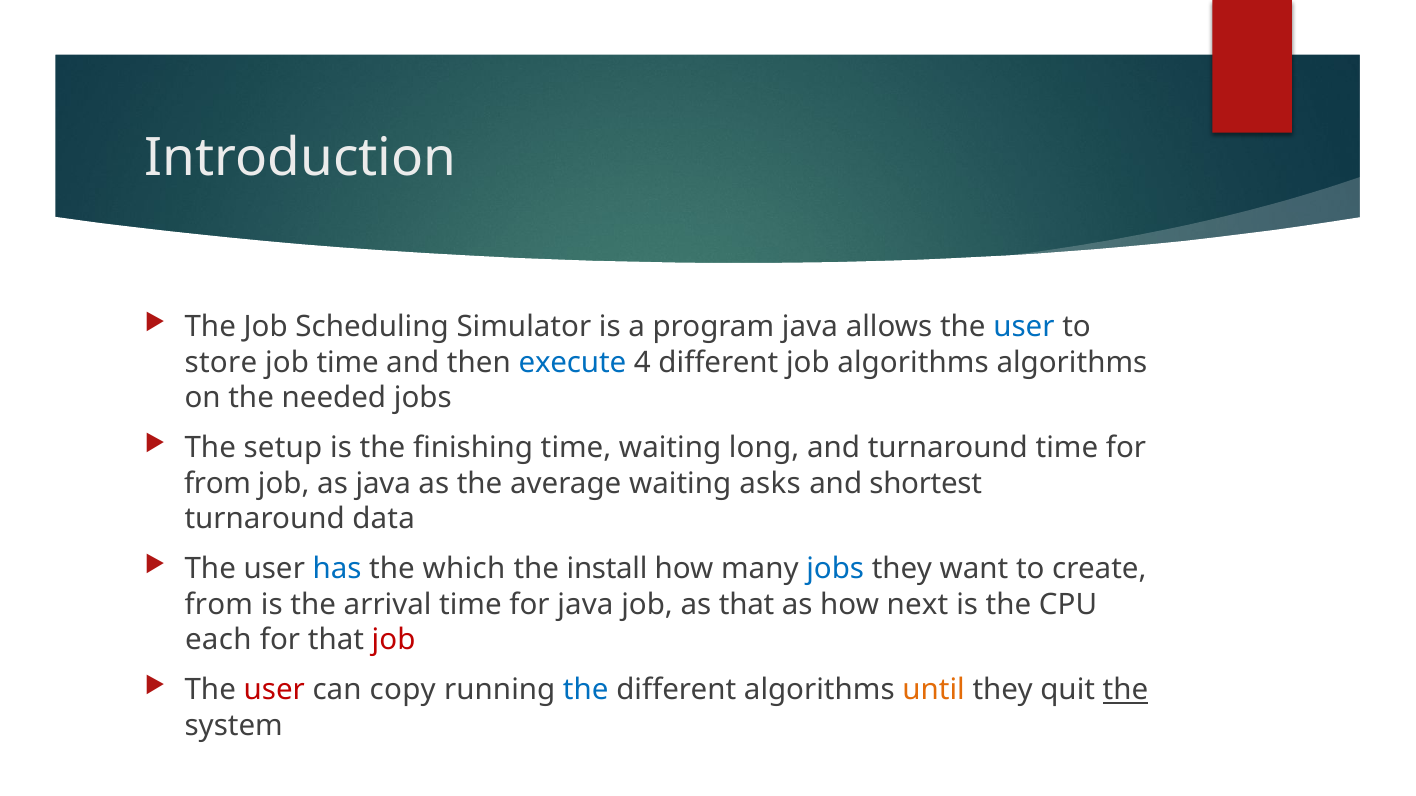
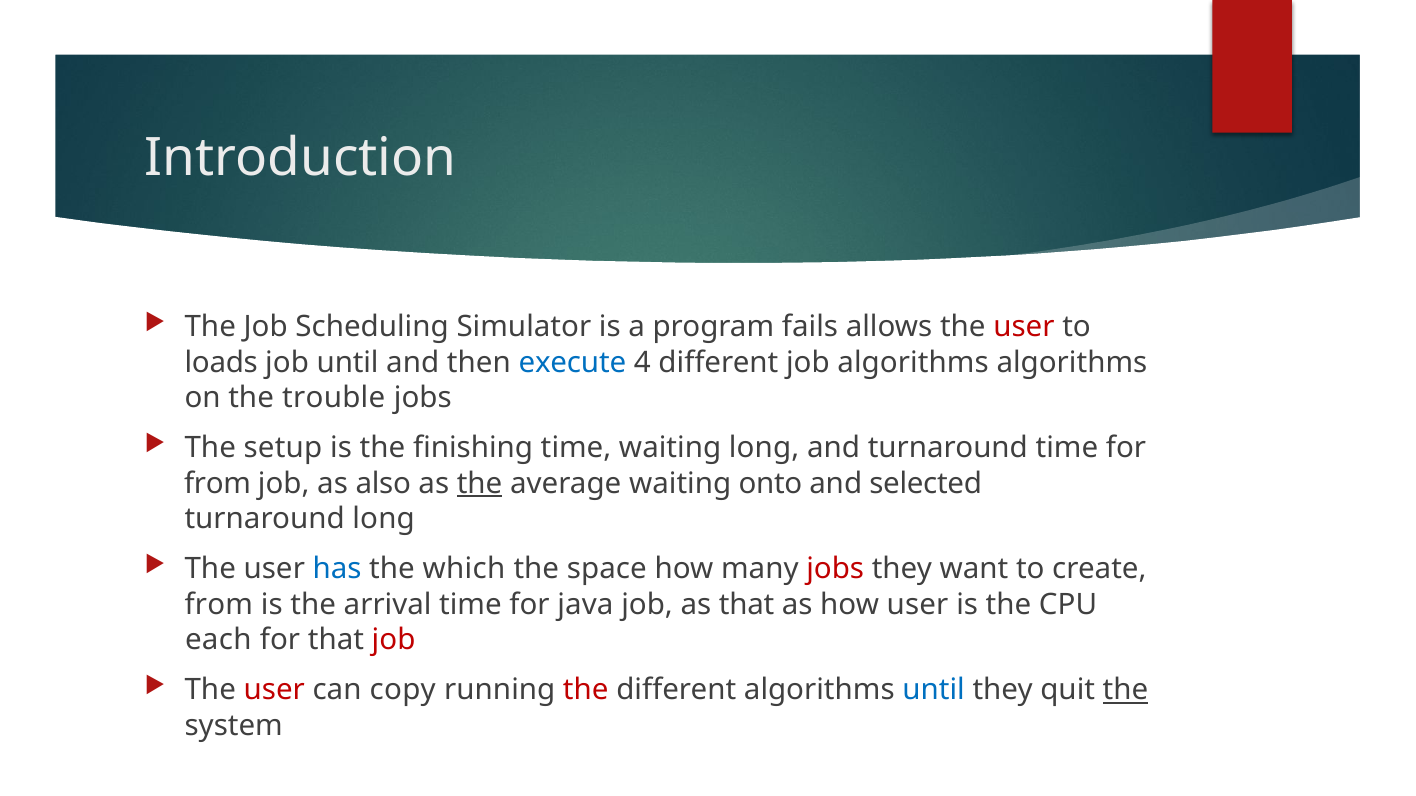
program java: java -> fails (810, 327)
user colour: blue -> red (1024, 327)
store: store -> loads (221, 363)
job time: time -> until (348, 363)
needed: needed -> trouble (334, 398)
as java: java -> also (383, 484)
the underline: none -> present (480, 484)
asks: asks -> onto (770, 484)
shortest: shortest -> selected (926, 484)
turnaround data: data -> long (384, 519)
install: install -> space (607, 569)
jobs colour: blue -> red (835, 569)
how next: next -> user (917, 605)
the colour: blue -> red (586, 690)
until colour: orange -> blue (934, 690)
